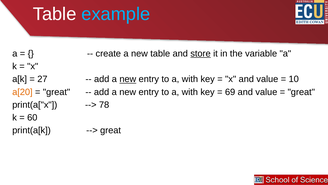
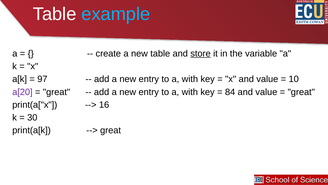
27: 27 -> 97 (42, 79)
new underline: present -> none (128, 79)
a[20 colour: orange -> purple (22, 92)
69: 69 -> 84 (230, 92)
78: 78 -> 16 (104, 105)
60: 60 -> 30 (32, 117)
